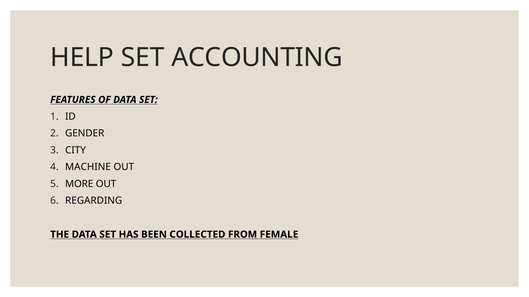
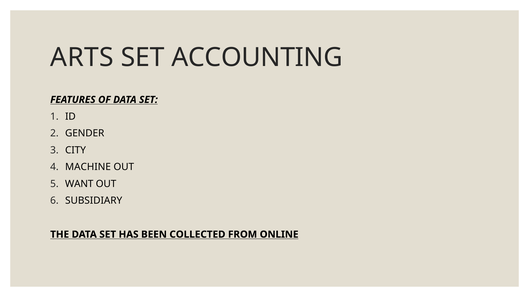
HELP: HELP -> ARTS (82, 57)
MORE: MORE -> WANT (79, 184)
REGARDING: REGARDING -> SUBSIDIARY (94, 201)
FEMALE: FEMALE -> ONLINE (279, 235)
